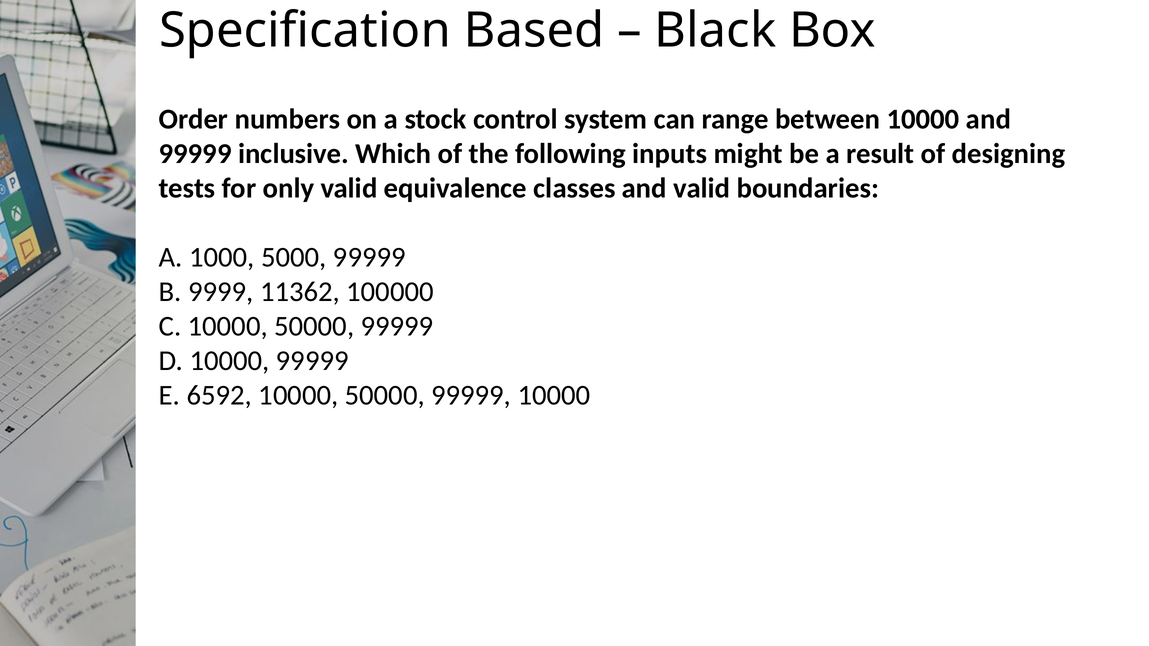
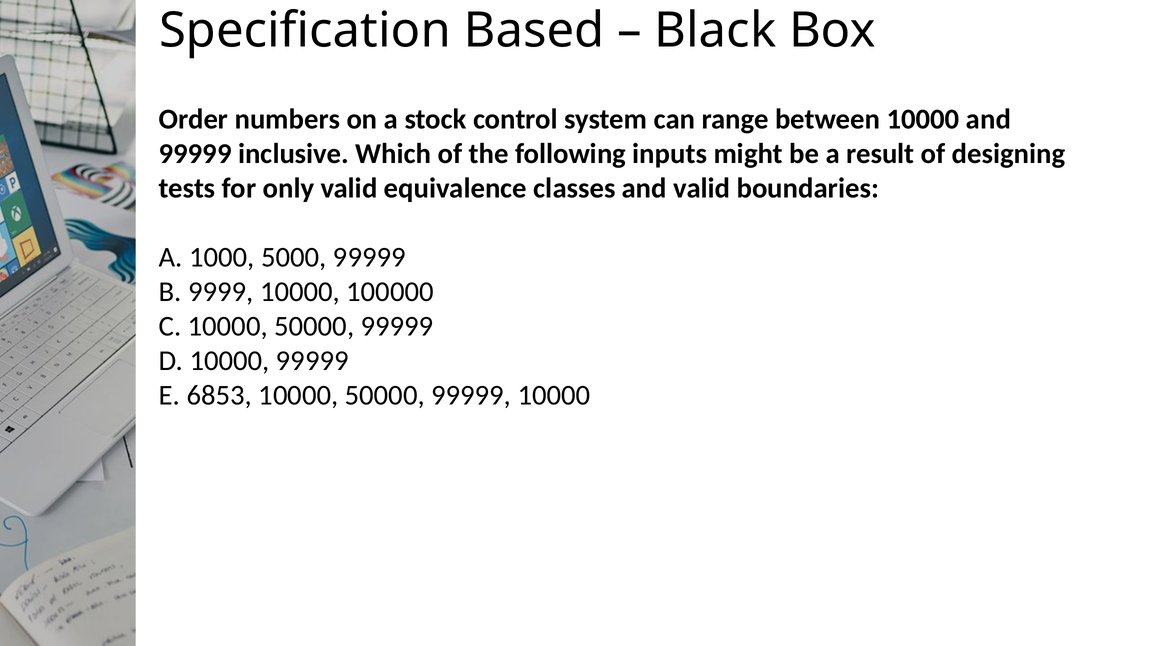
9999 11362: 11362 -> 10000 (300, 292)
6592: 6592 -> 6853 (219, 395)
